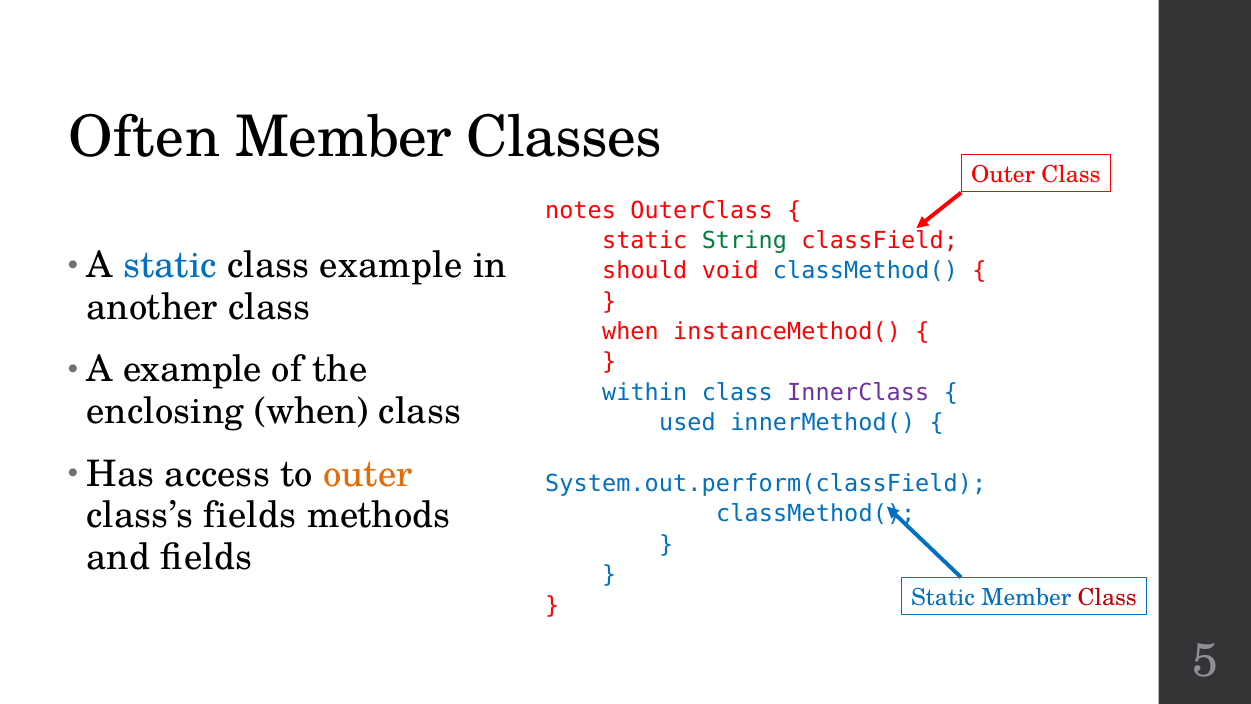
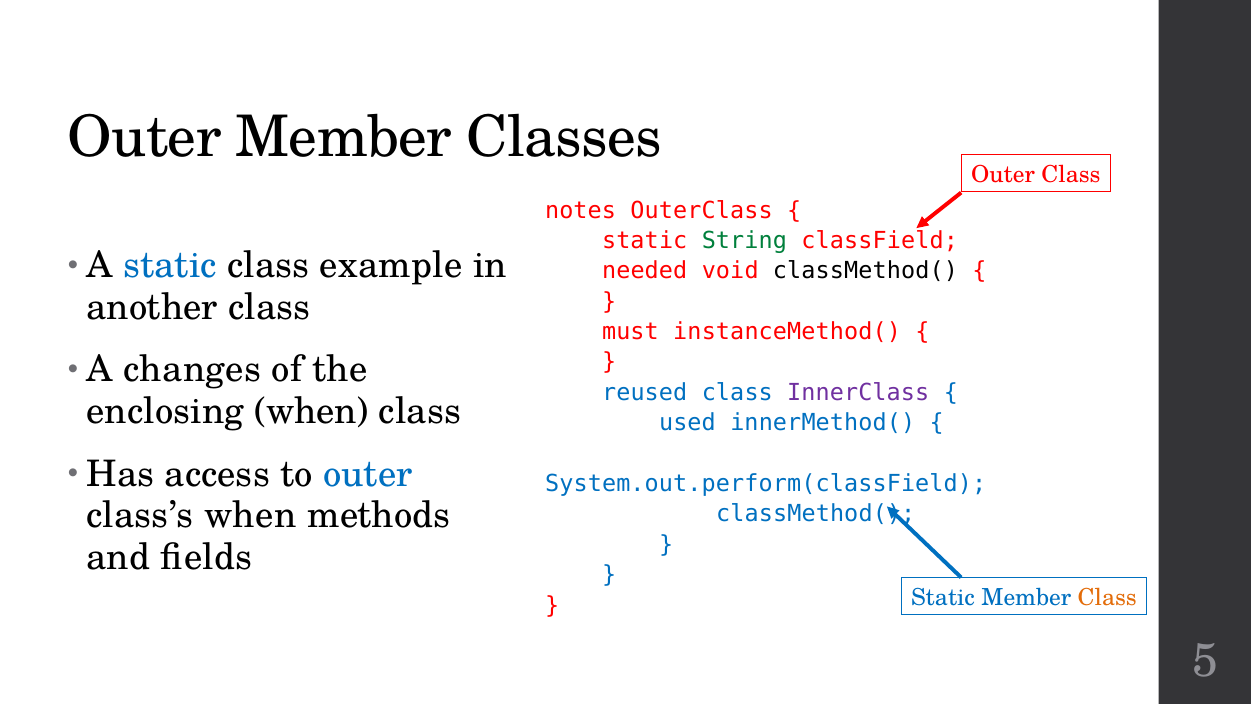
Often: Often -> Outer (145, 137)
should: should -> needed (645, 271)
classMethod( colour: blue -> black (865, 271)
when: when -> must (630, 332)
A example: example -> changes (192, 370)
within: within -> reused (645, 392)
outer colour: orange -> blue (368, 474)
class’s fields: fields -> when (250, 515)
Class colour: red -> orange (1107, 597)
